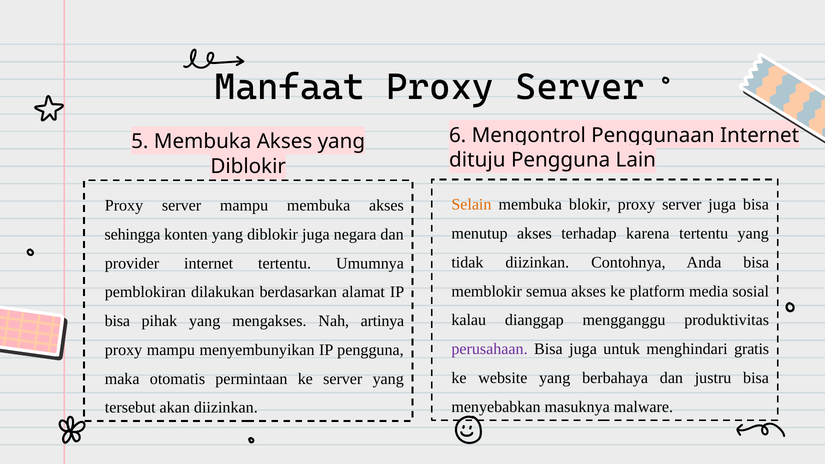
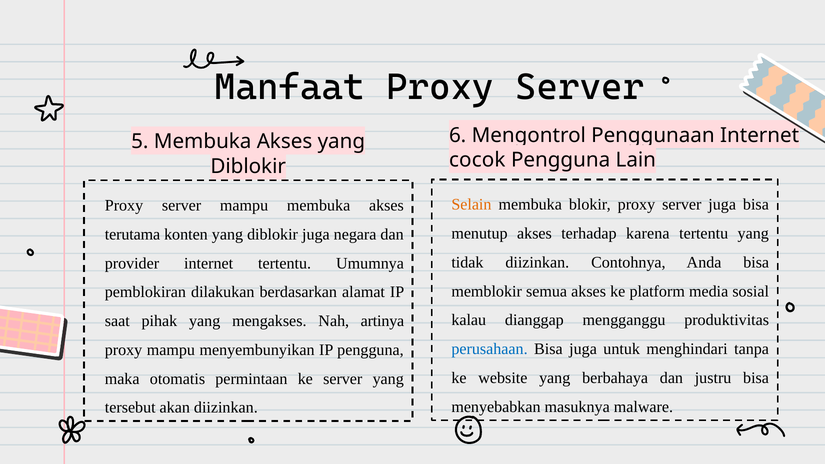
dituju: dituju -> cocok (477, 160)
sehingga: sehingga -> terutama (133, 234)
bisa: bisa -> saat (117, 321)
perusahaan colour: purple -> blue (490, 349)
gratis: gratis -> tanpa (752, 349)
